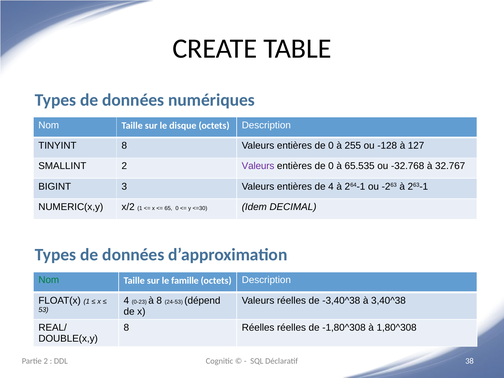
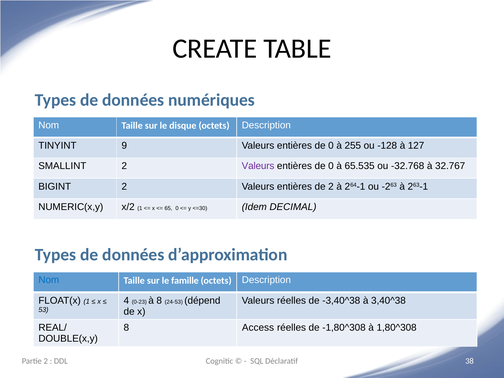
TINYINT 8: 8 -> 9 (124, 146)
BIGINT 3: 3 -> 2 (124, 186)
de 4: 4 -> 2 (331, 186)
Nom colour: green -> blue (49, 280)
8 Réelles: Réelles -> Access (258, 328)
